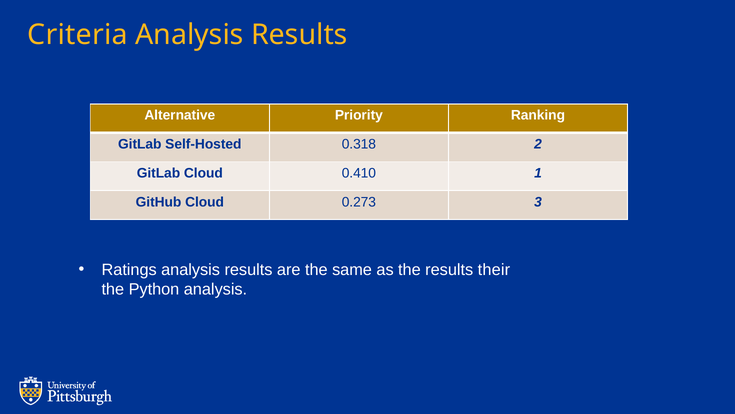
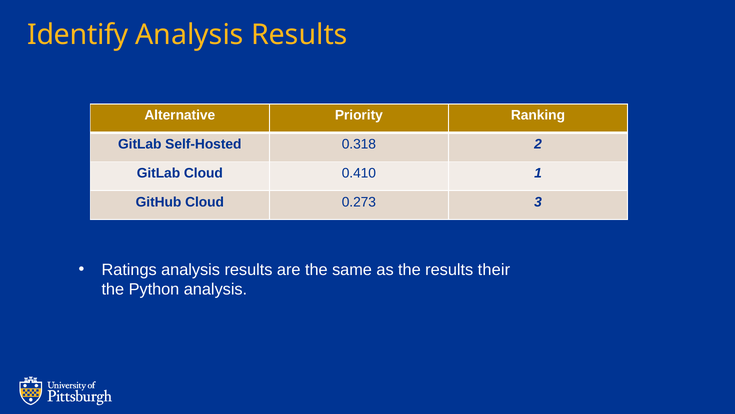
Criteria: Criteria -> Identify (78, 35)
